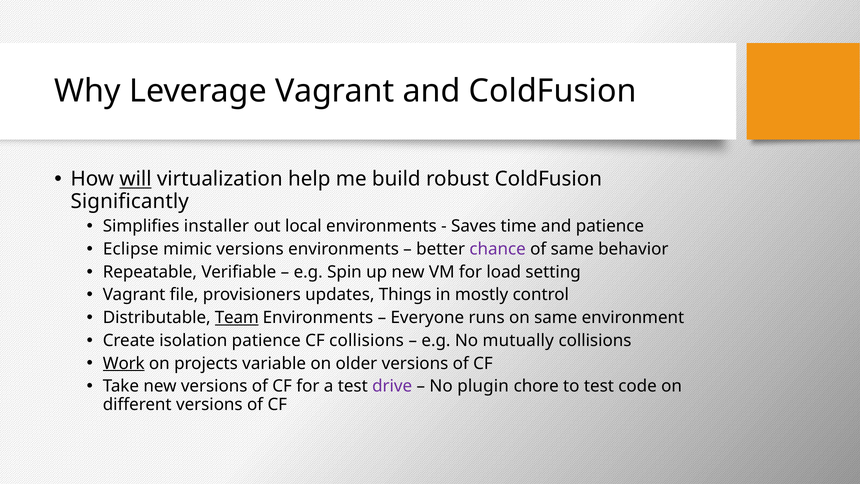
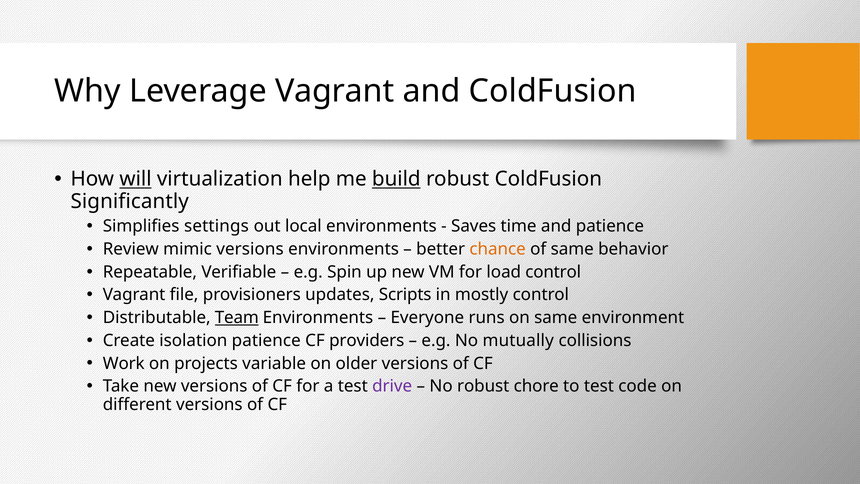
build underline: none -> present (396, 179)
installer: installer -> settings (216, 226)
Eclipse: Eclipse -> Review (131, 249)
chance colour: purple -> orange (498, 249)
load setting: setting -> control (553, 272)
Things: Things -> Scripts (405, 295)
CF collisions: collisions -> providers (367, 340)
Work underline: present -> none (124, 363)
No plugin: plugin -> robust (483, 386)
